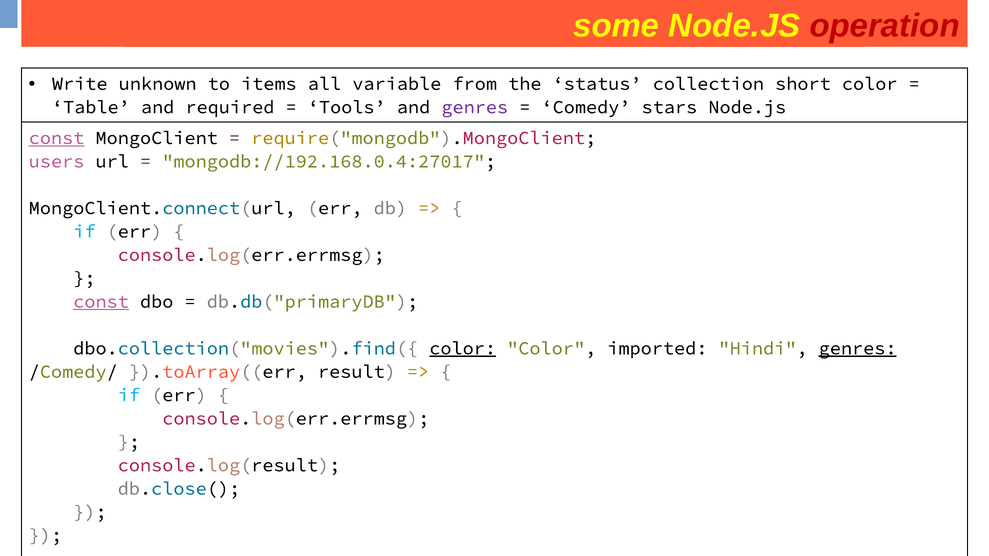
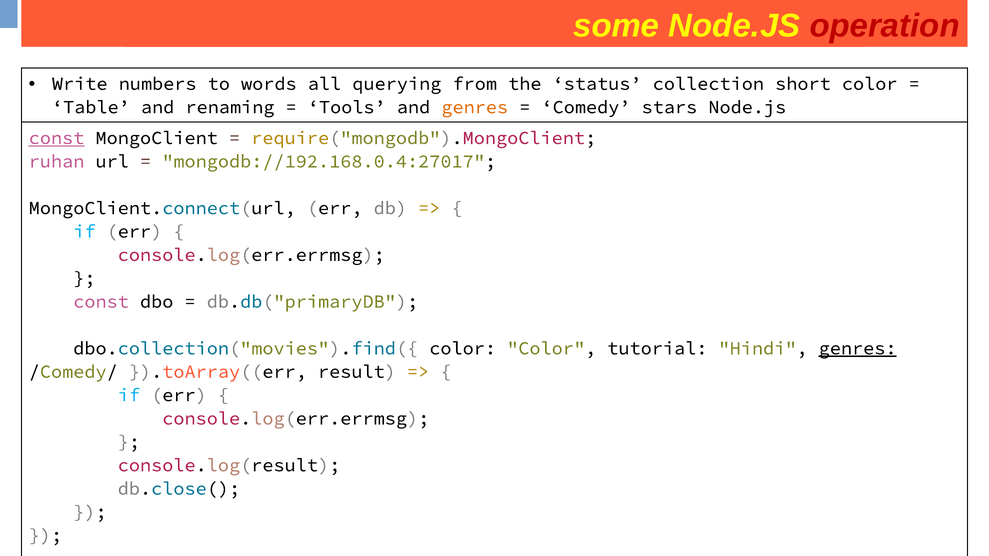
unknown: unknown -> numbers (158, 84)
items: items -> words (269, 84)
variable: variable -> querying (397, 84)
required: required -> renaming (230, 107)
genres colour: purple -> orange (475, 107)
users: users -> ruhan (57, 161)
const underline: present -> none (101, 302)
color underline: present -> none (463, 348)
imported: imported -> tutorial (657, 348)
